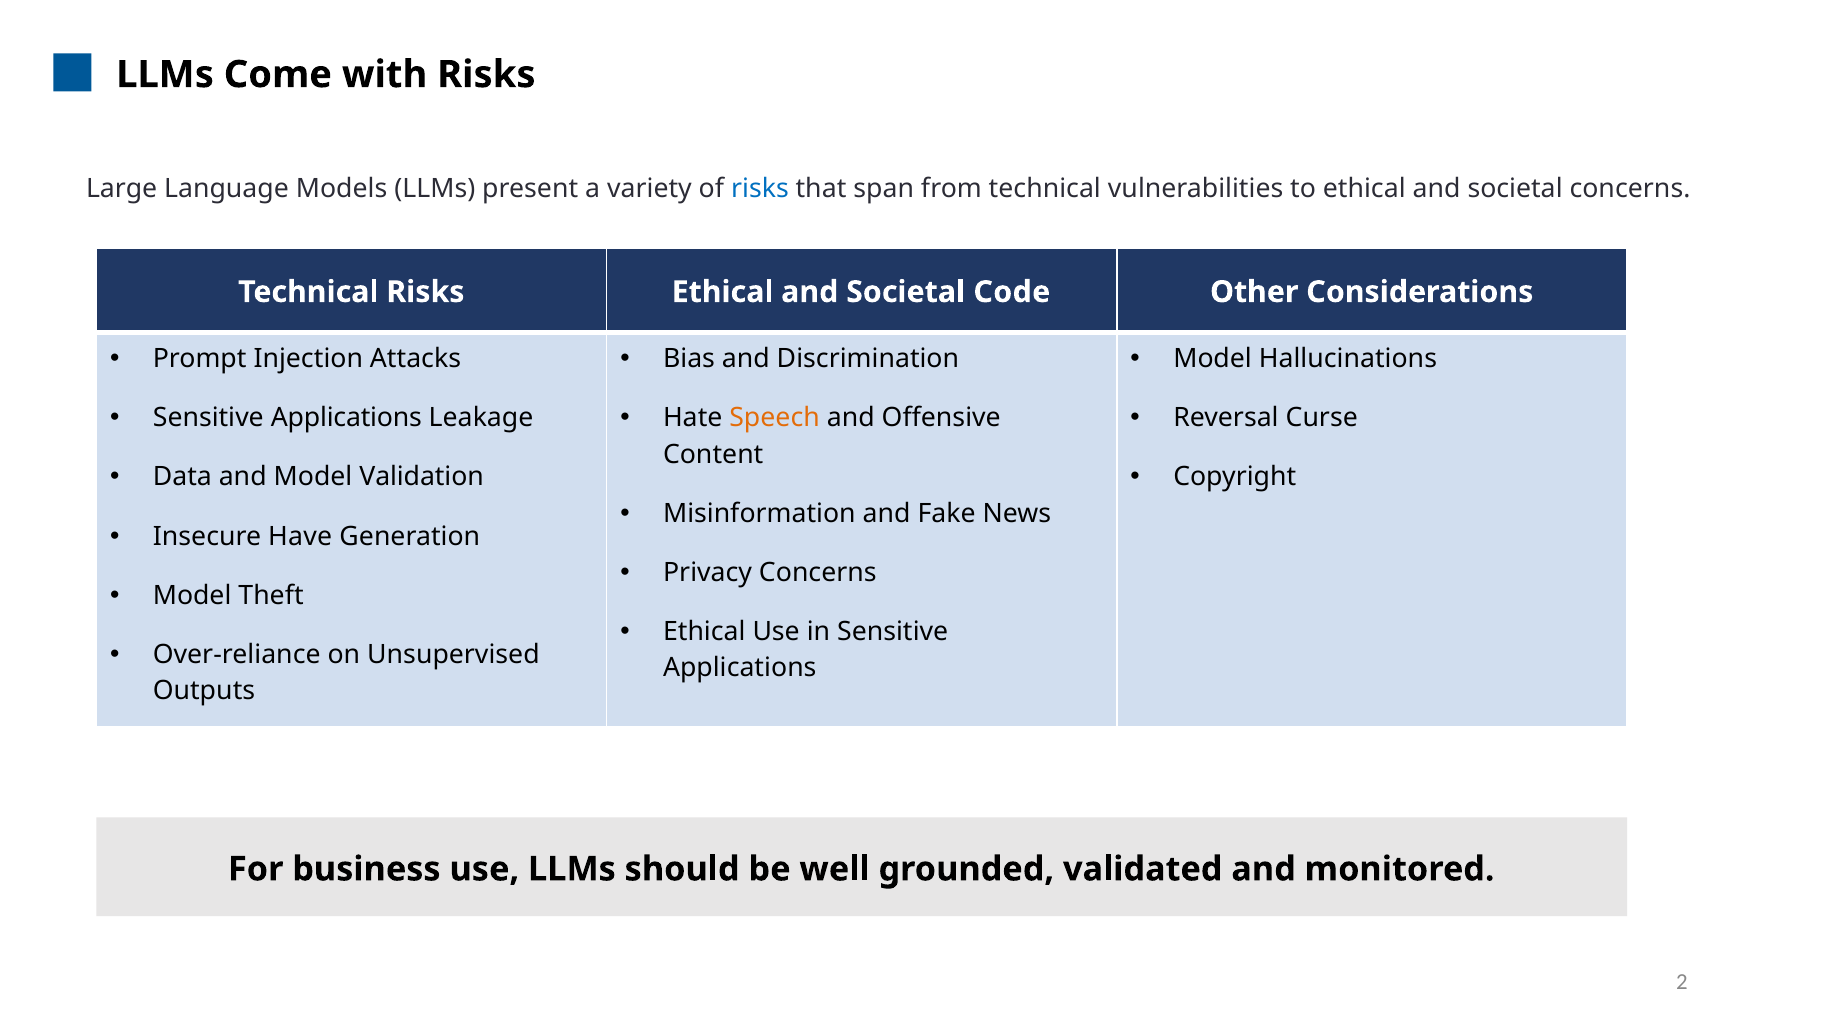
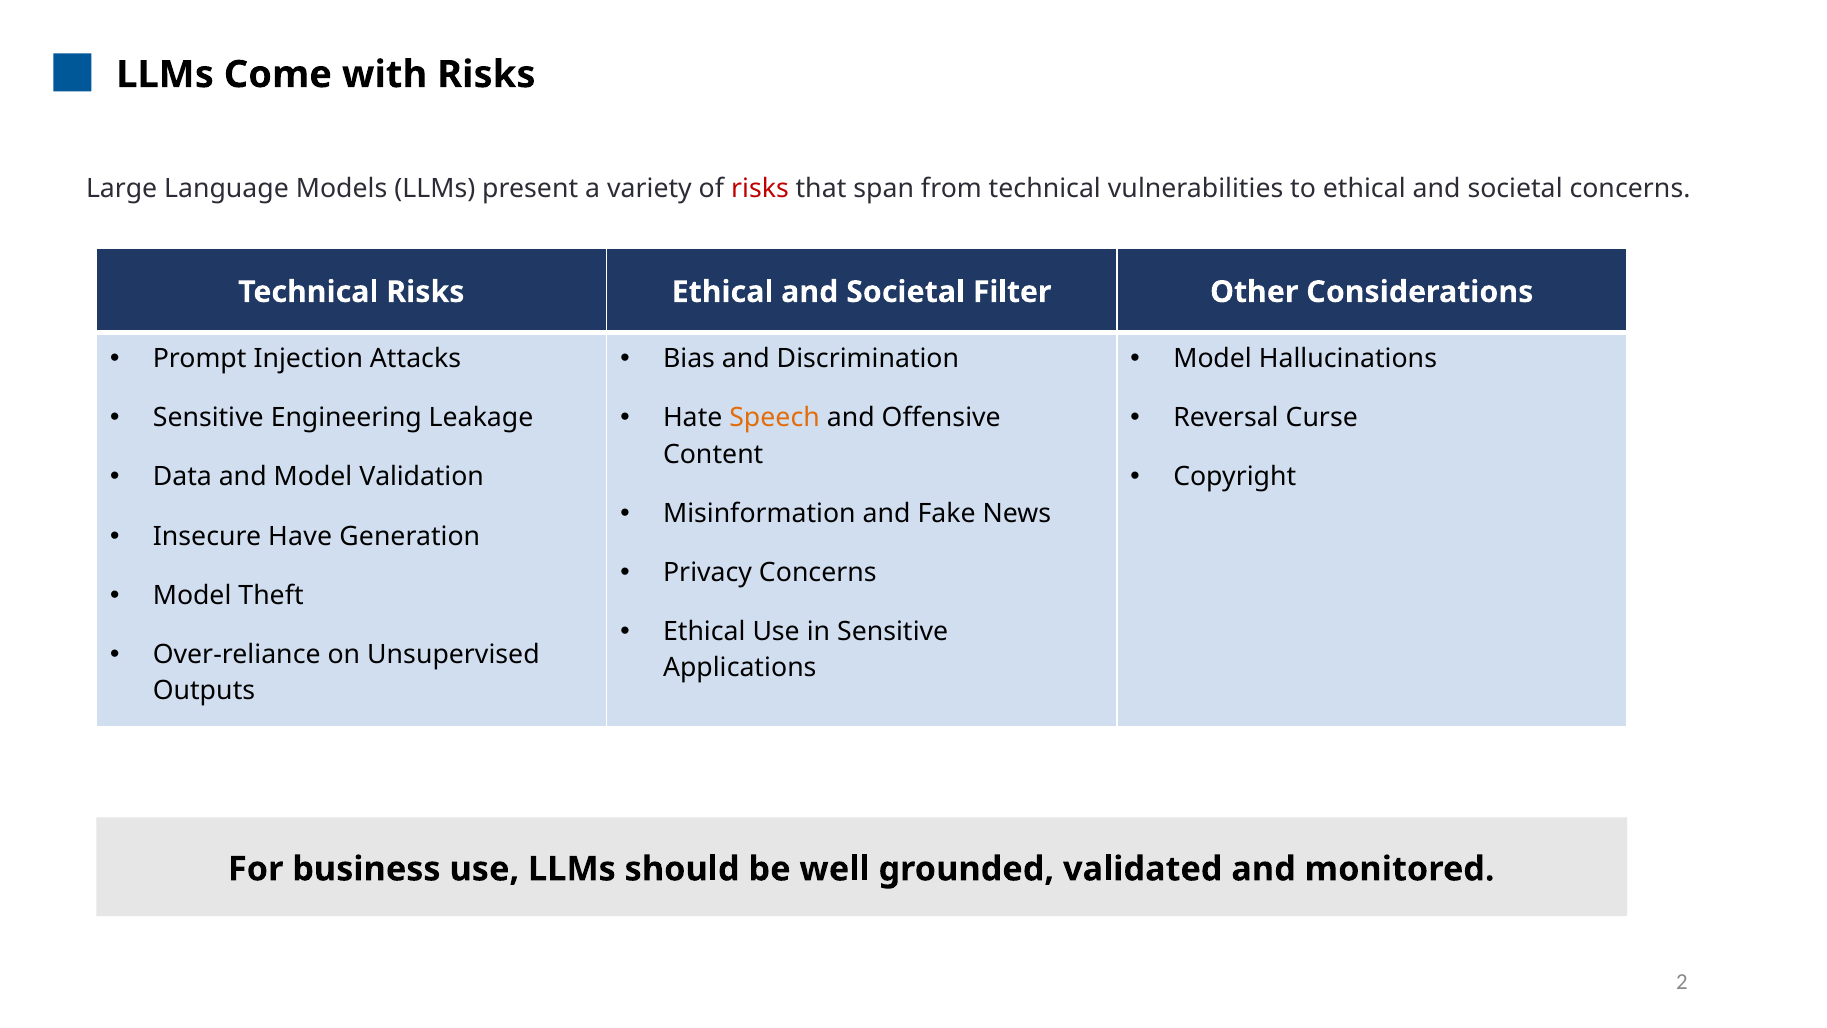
risks colour: blue -> red (760, 189)
Code: Code -> Filter (1012, 292)
Applications: Applications -> Engineering (346, 418)
